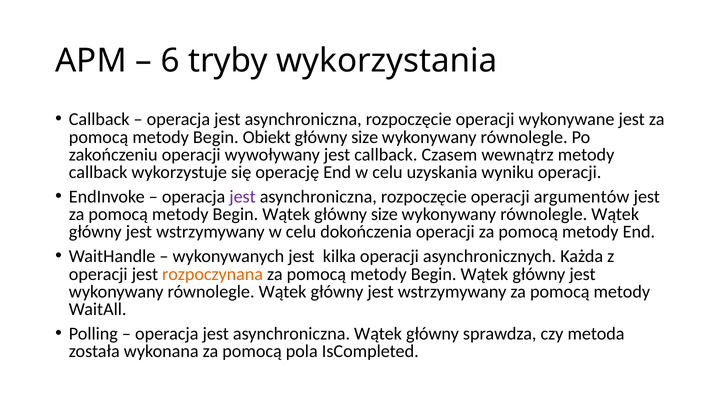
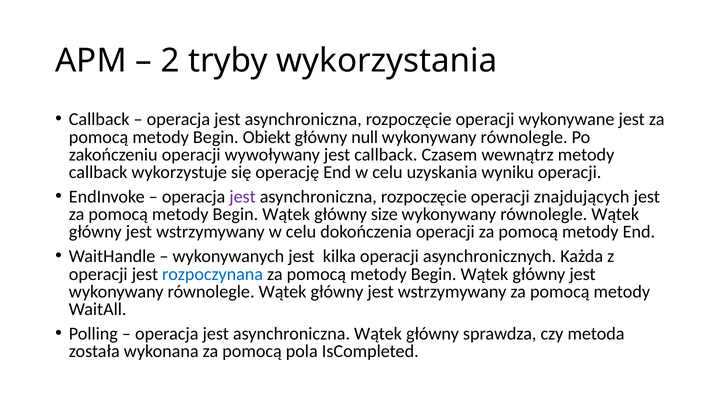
6: 6 -> 2 (170, 61)
size: size -> null (365, 137)
argumentów: argumentów -> znajdujących (582, 197)
rozpoczynana colour: orange -> blue (213, 274)
